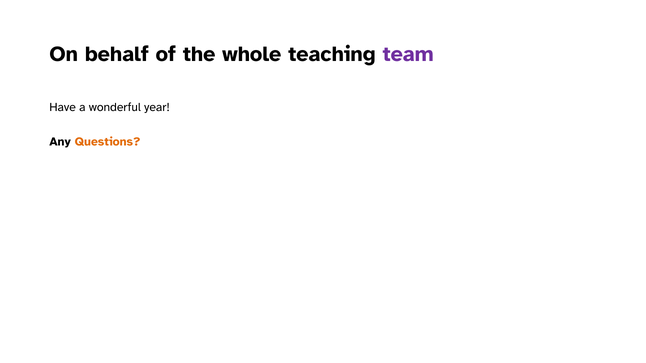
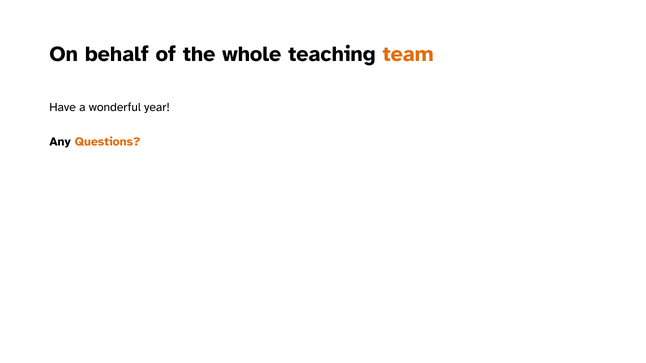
team colour: purple -> orange (408, 54)
